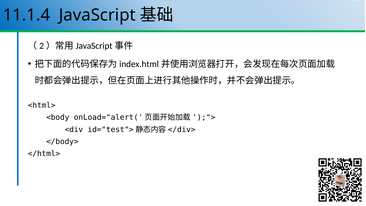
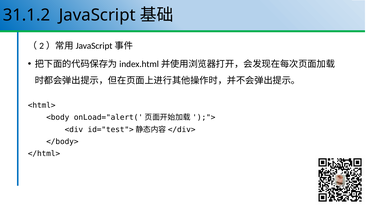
11.1.4: 11.1.4 -> 31.1.2 (26, 15)
